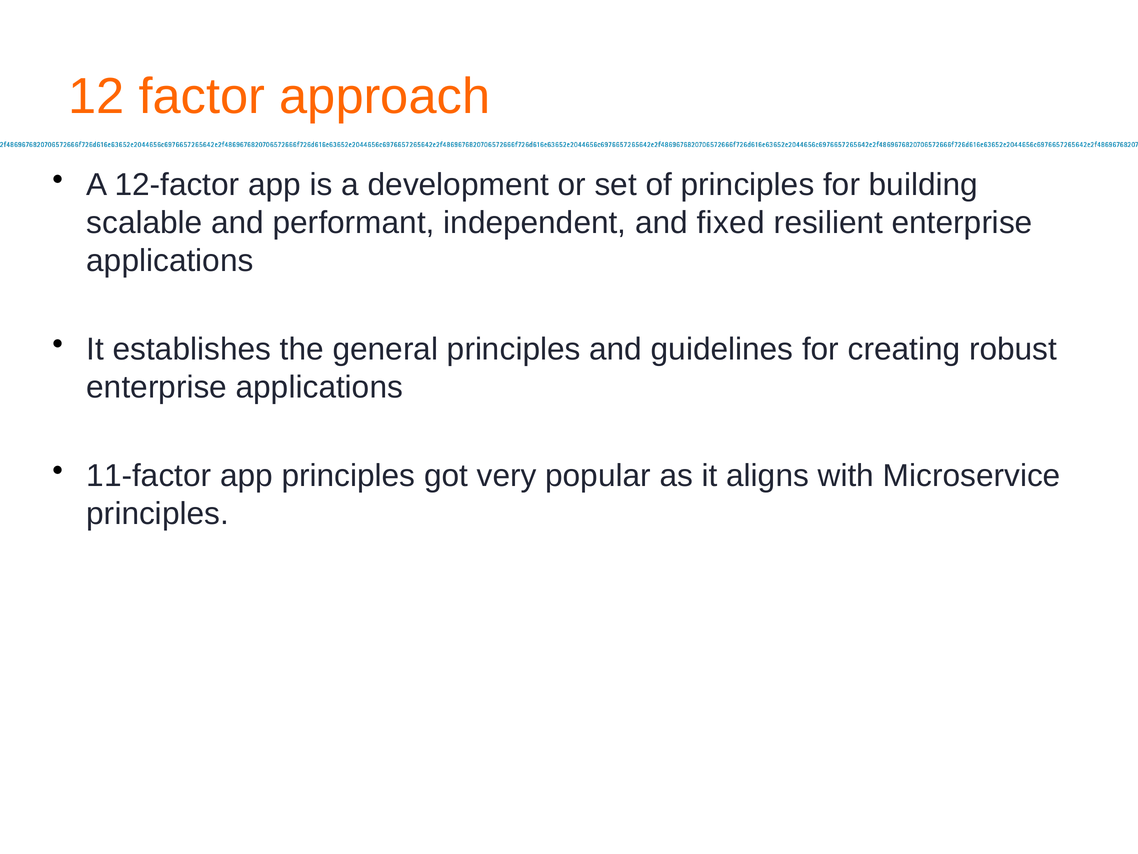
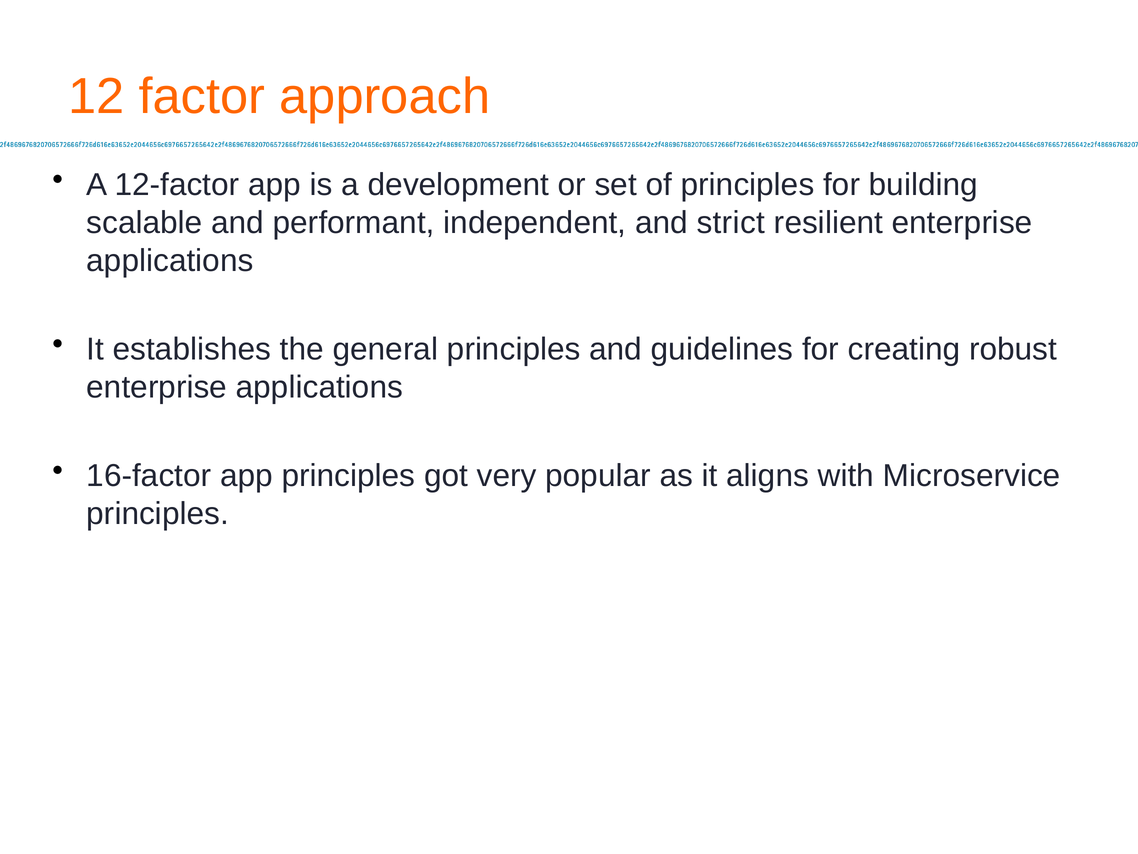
fixed: fixed -> strict (731, 223)
11-factor: 11-factor -> 16-factor (149, 476)
